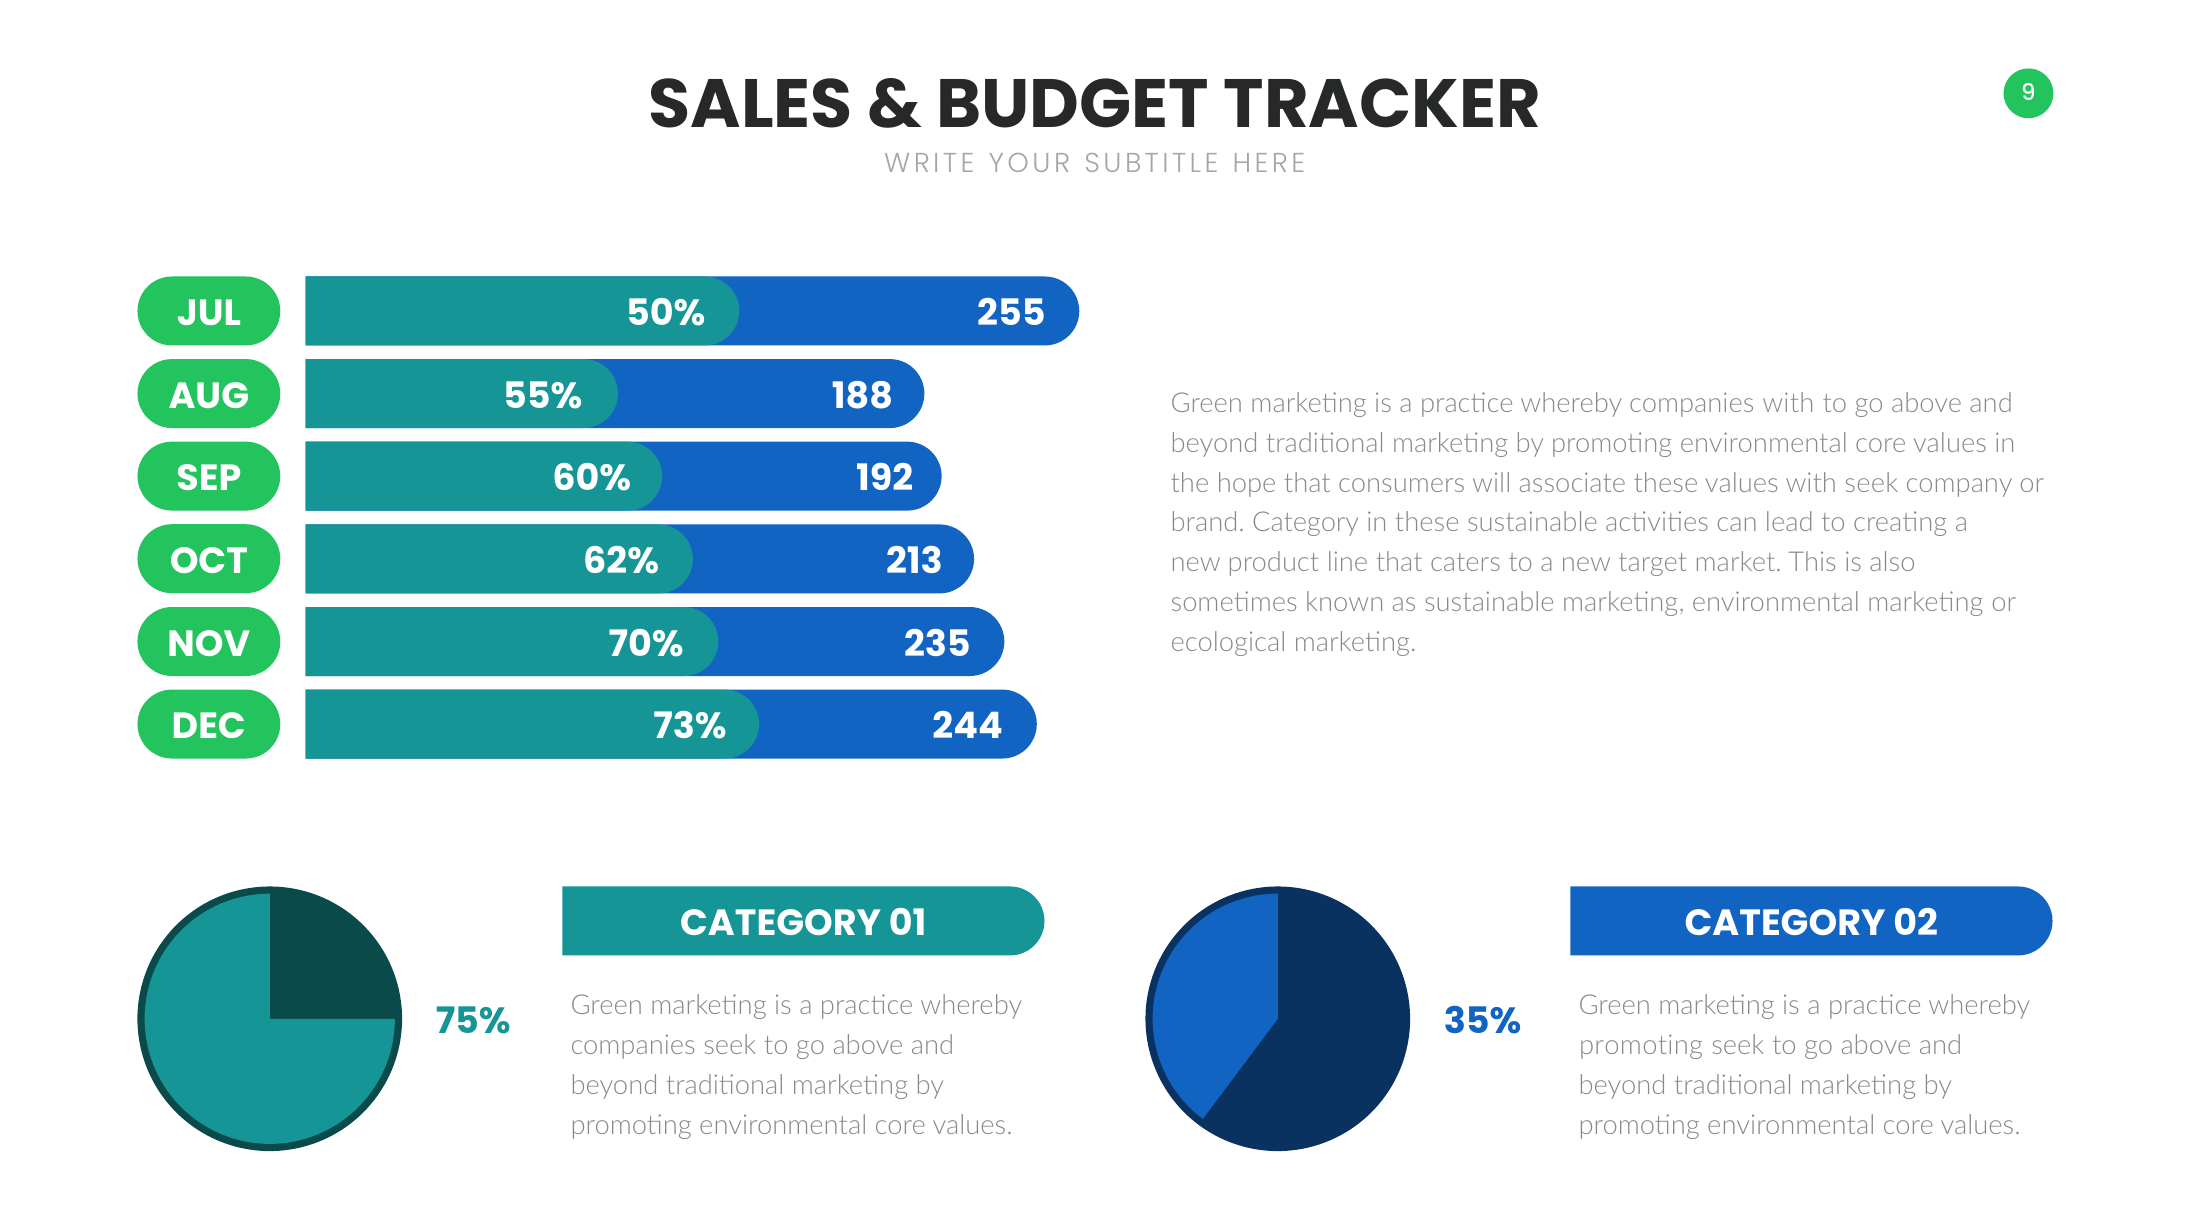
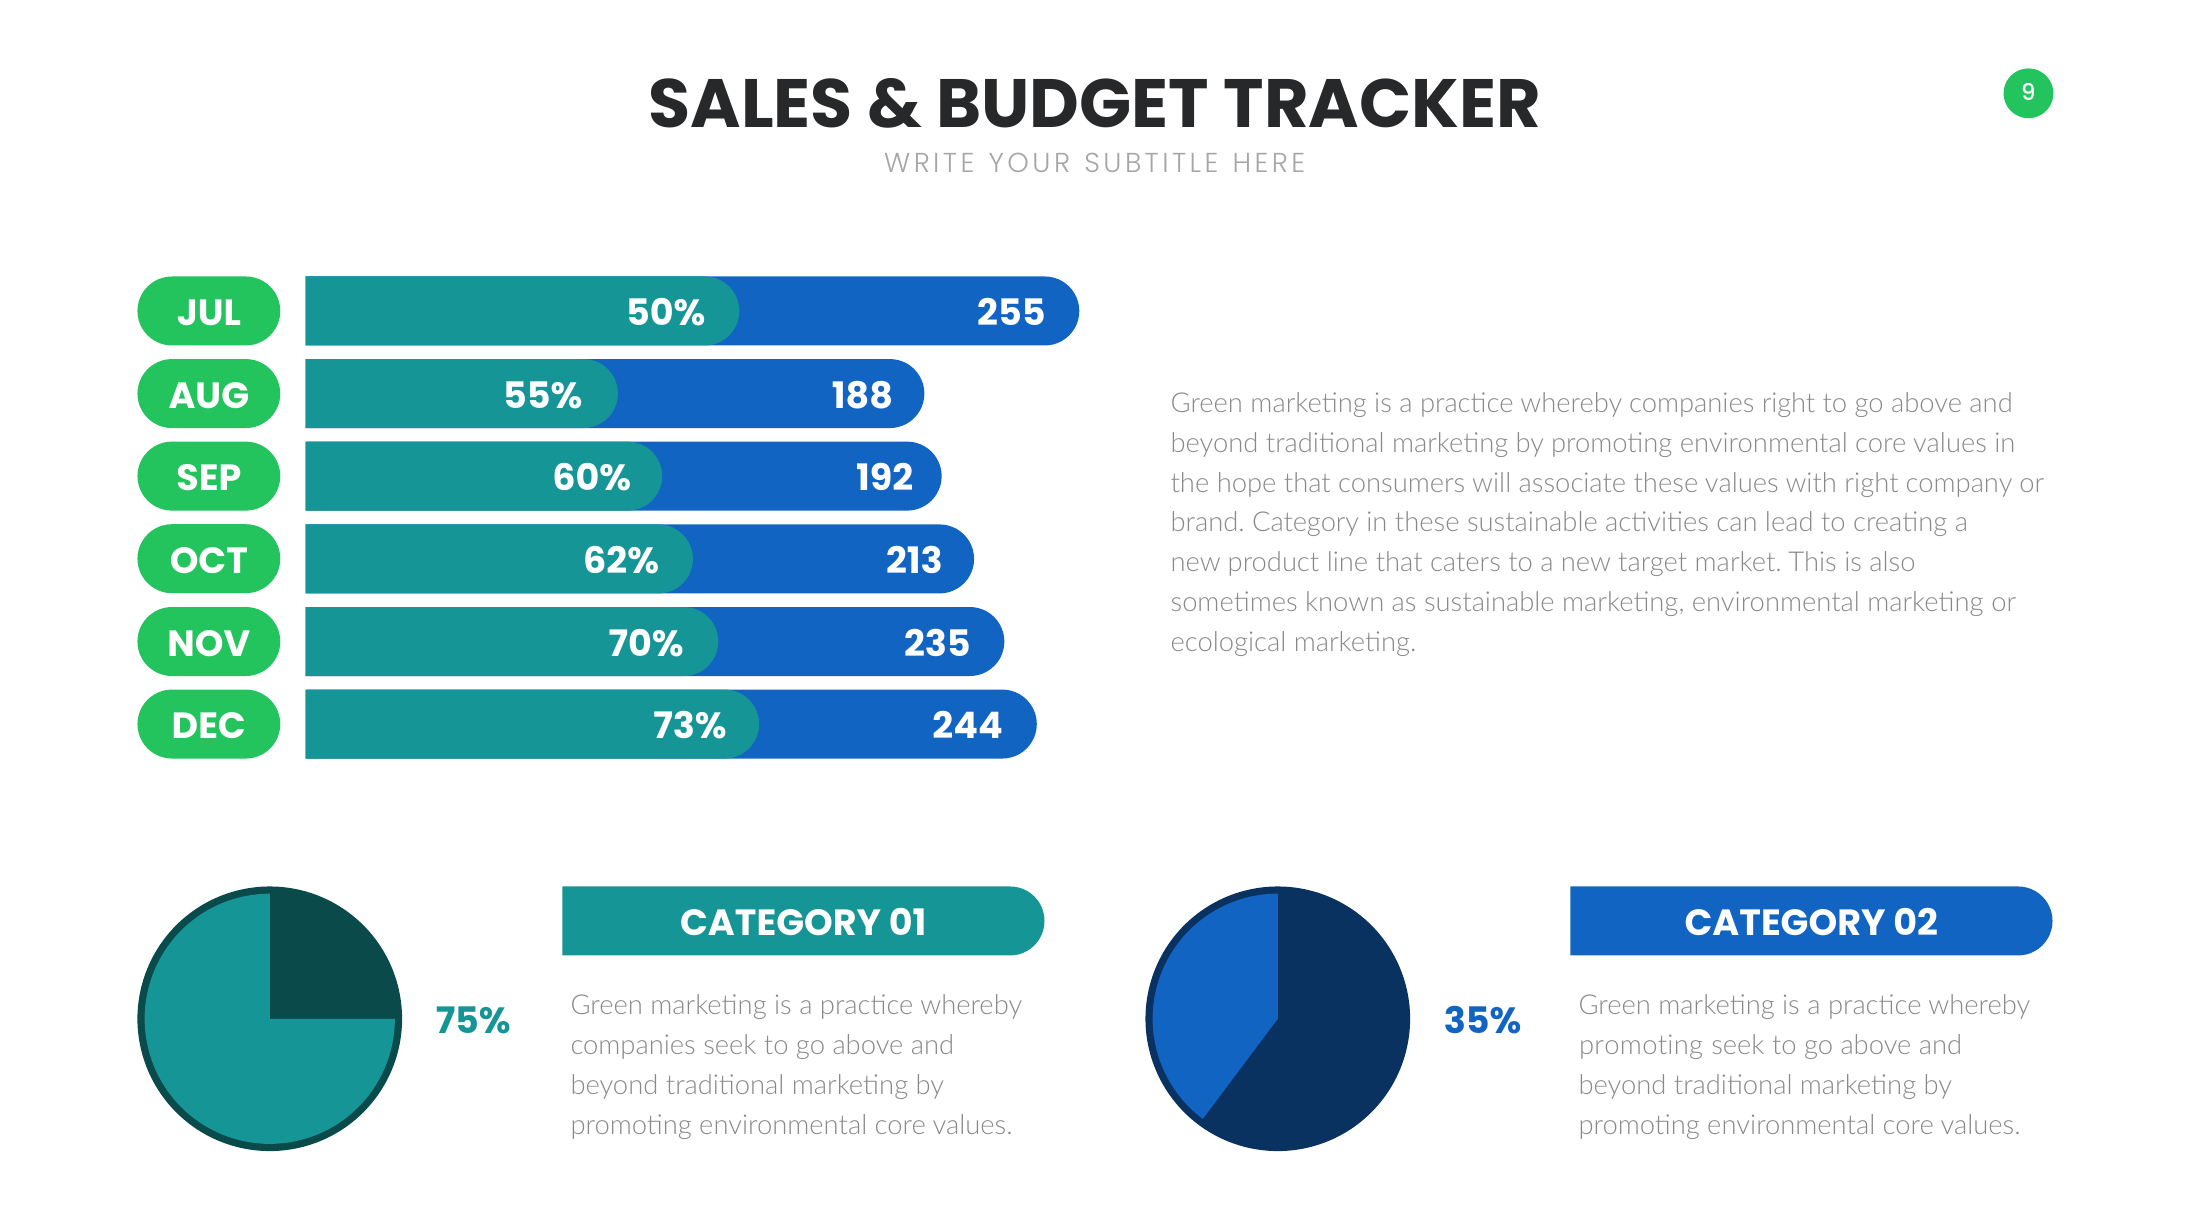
companies with: with -> right (1789, 403)
with seek: seek -> right (1872, 483)
